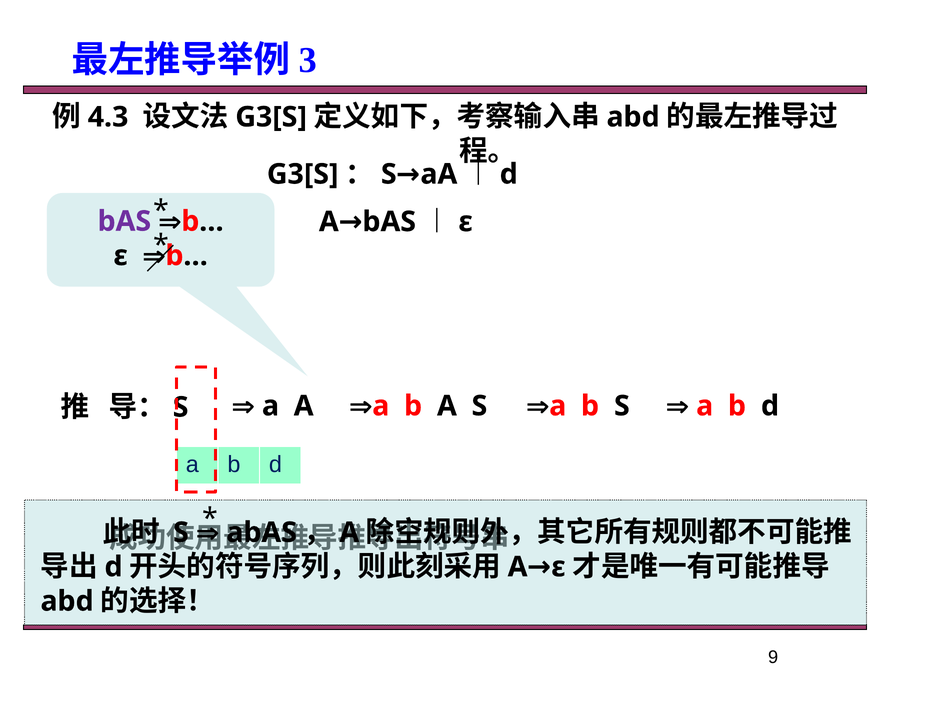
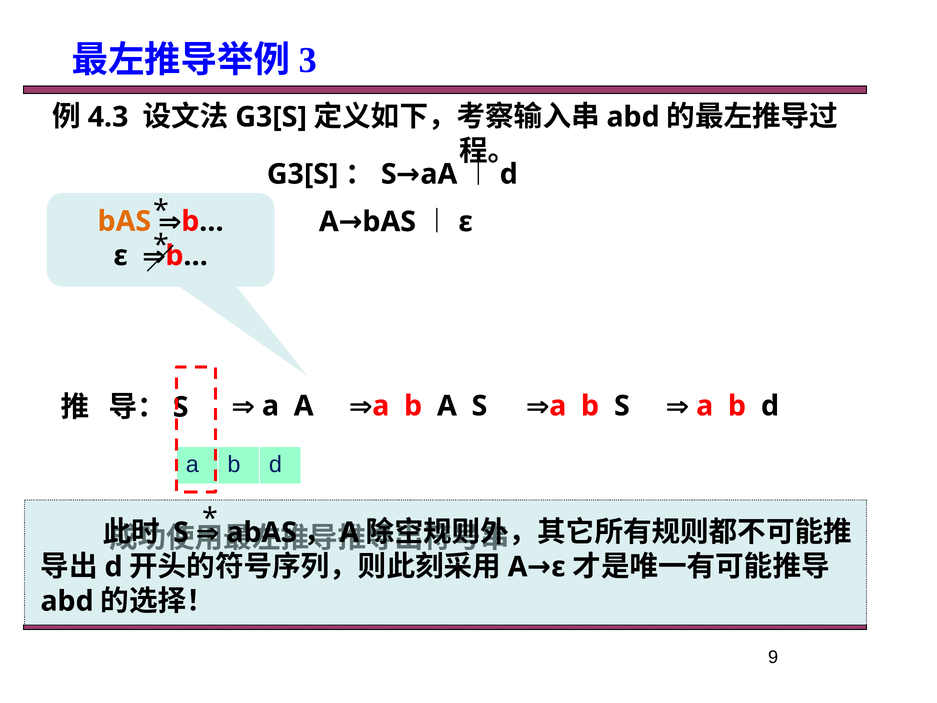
bAS colour: purple -> orange (124, 221)
